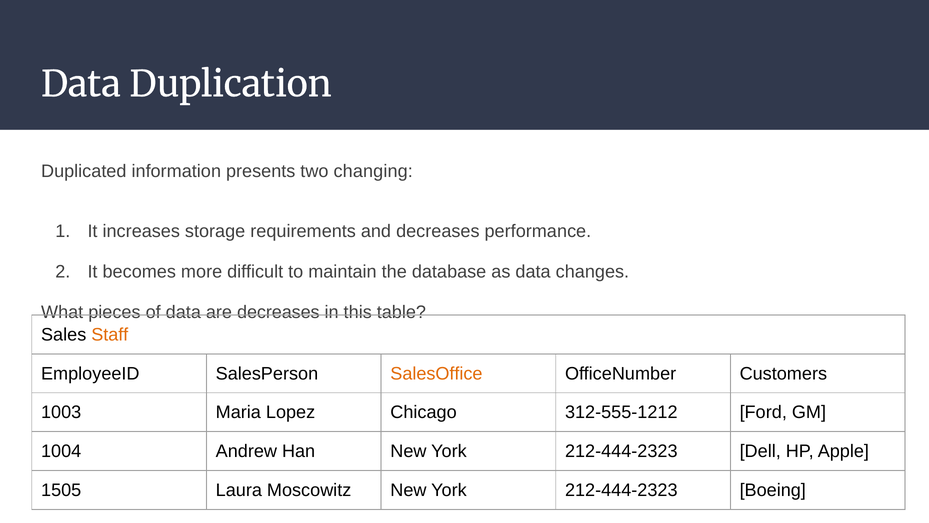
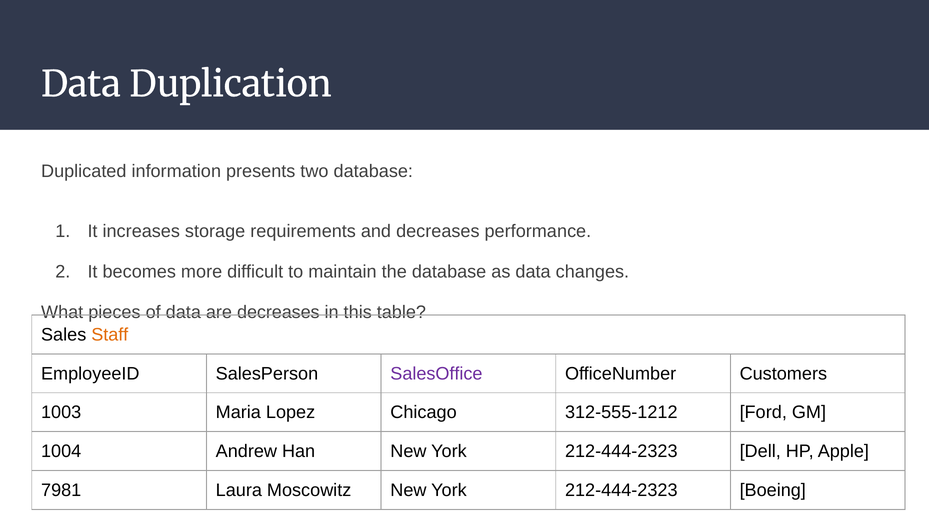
two changing: changing -> database (373, 171)
SalesOffice colour: orange -> purple (436, 373)
1505: 1505 -> 7981 (61, 490)
